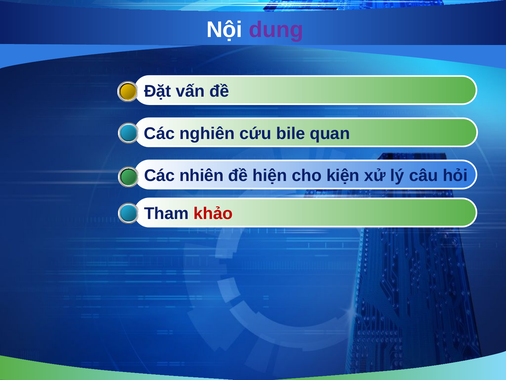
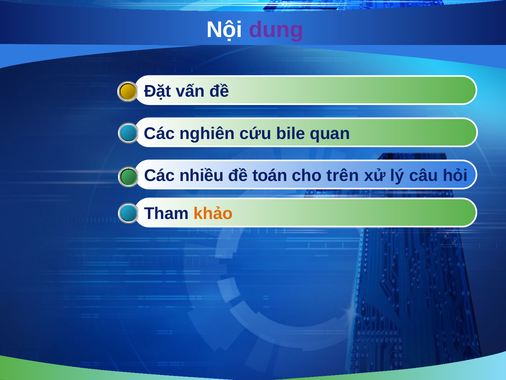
nhiên: nhiên -> nhiều (202, 175)
hiện: hiện -> toán (270, 175)
kiện: kiện -> trên (343, 175)
khảo colour: red -> orange (213, 213)
